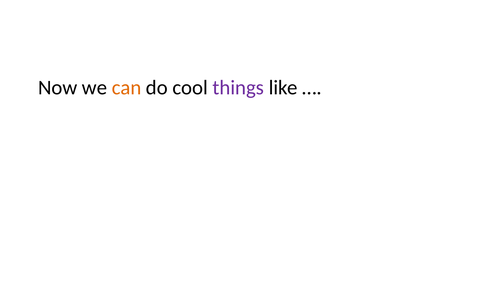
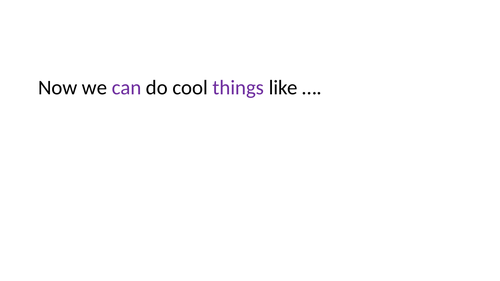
can colour: orange -> purple (127, 88)
